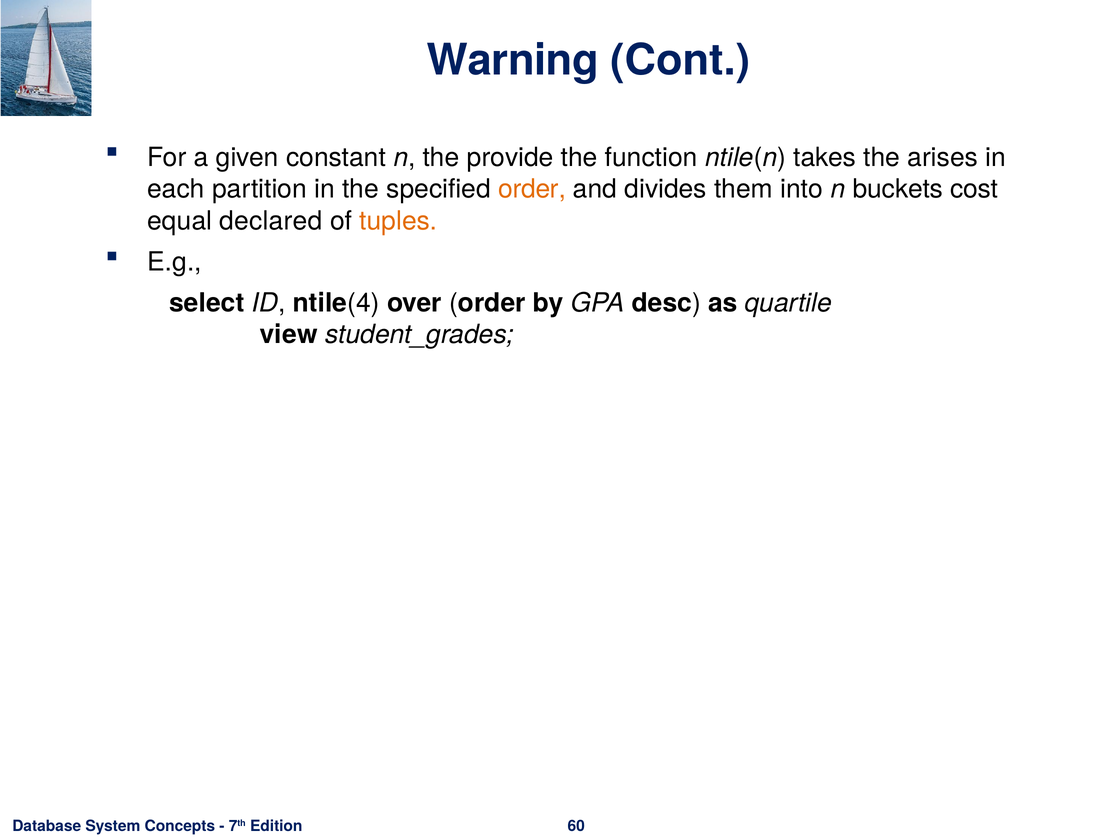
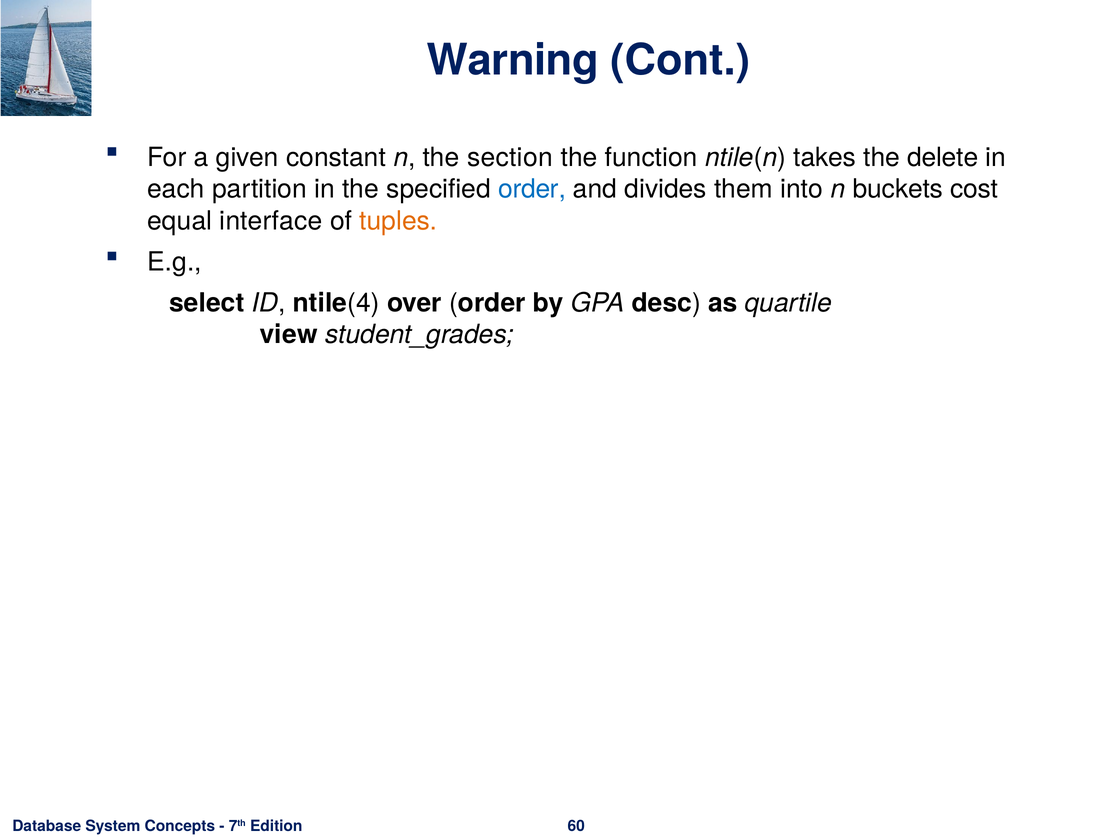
provide: provide -> section (510, 157)
arises: arises -> delete (943, 157)
order colour: orange -> blue (532, 189)
declared: declared -> interface (271, 221)
